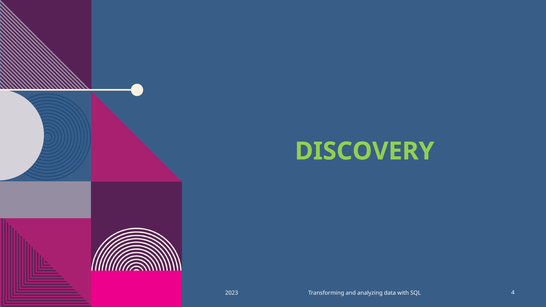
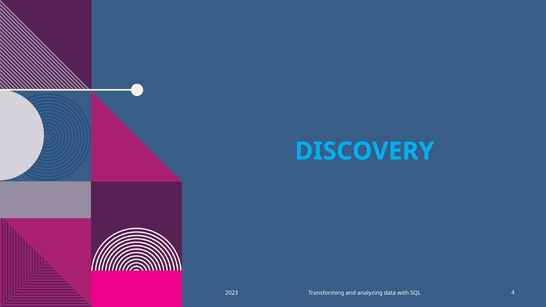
DISCOVERY colour: light green -> light blue (365, 151)
